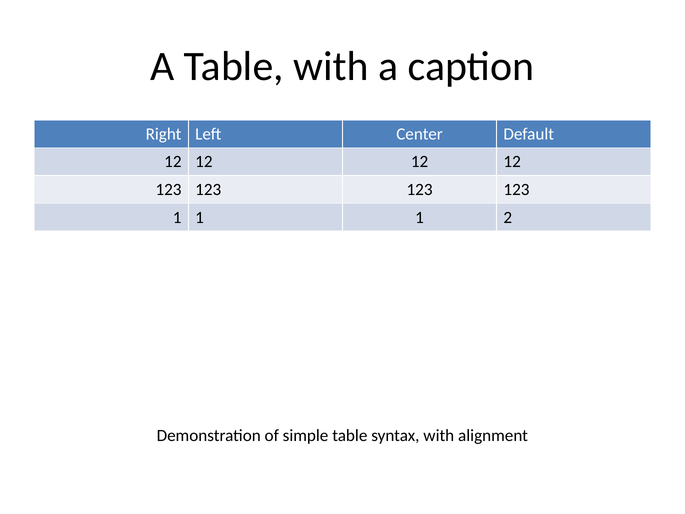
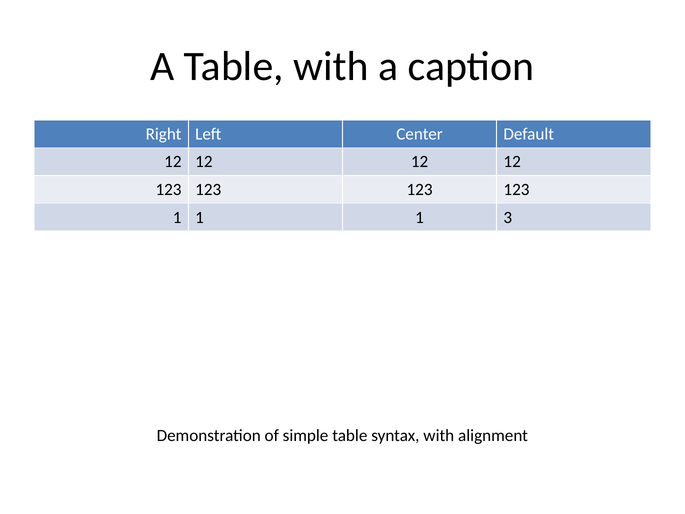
2: 2 -> 3 (508, 217)
